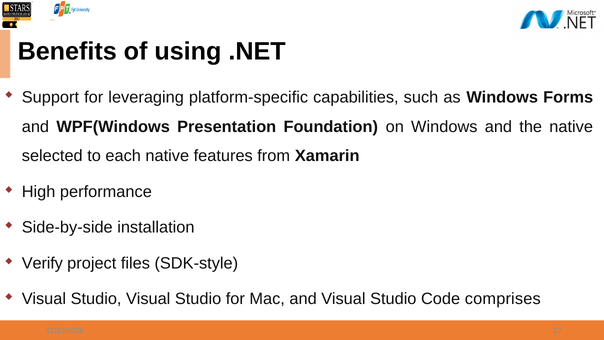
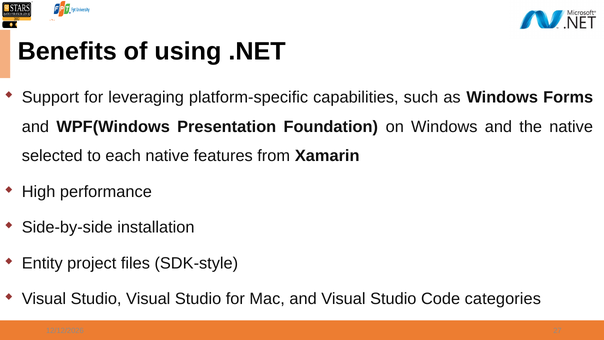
Verify: Verify -> Entity (42, 263)
comprises: comprises -> categories (503, 299)
